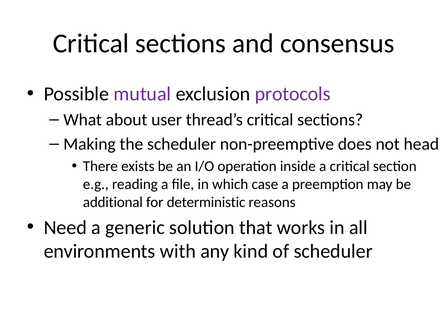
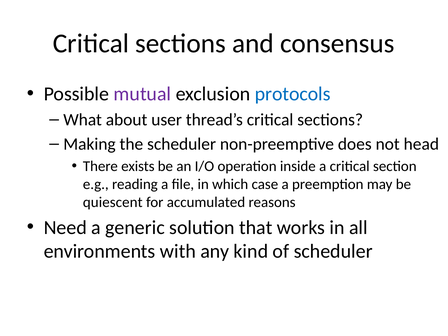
protocols colour: purple -> blue (293, 94)
additional: additional -> quiescent (113, 202)
deterministic: deterministic -> accumulated (206, 202)
